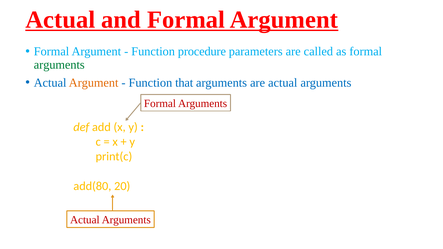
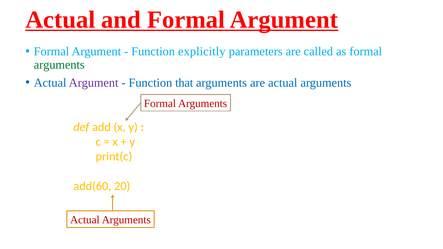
procedure: procedure -> explicitly (202, 52)
Argument colour: orange -> purple (94, 83)
add(80: add(80 -> add(60 (92, 186)
